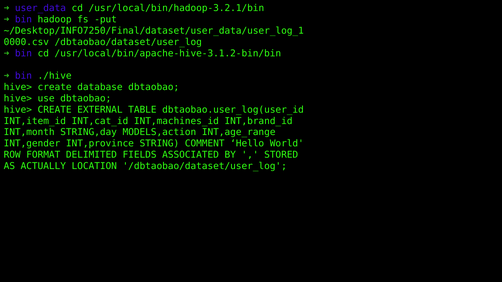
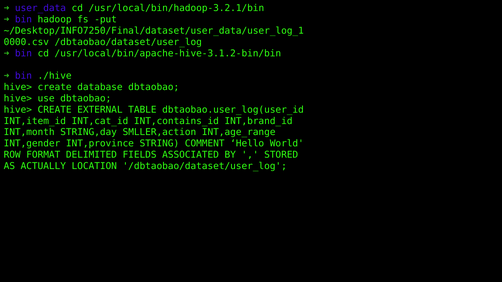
INT,machines_id: INT,machines_id -> INT,contains_id (176, 121)
MODELS,action: MODELS,action -> SMLLER,action (159, 132)
